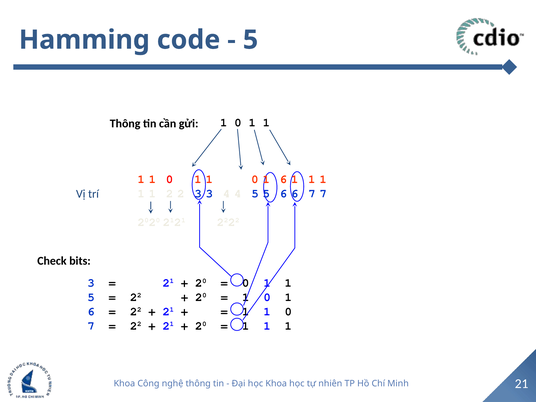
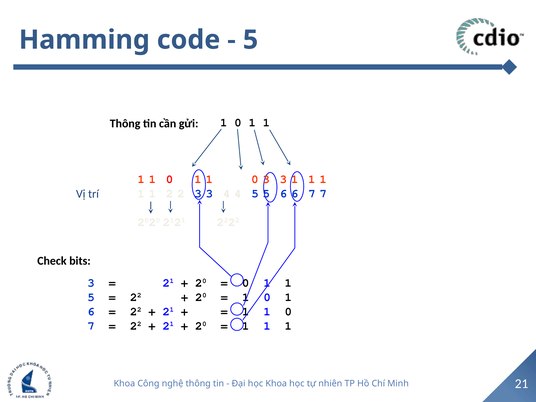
1: 1 -> 3 (266, 179)
0 6: 6 -> 3 (283, 179)
